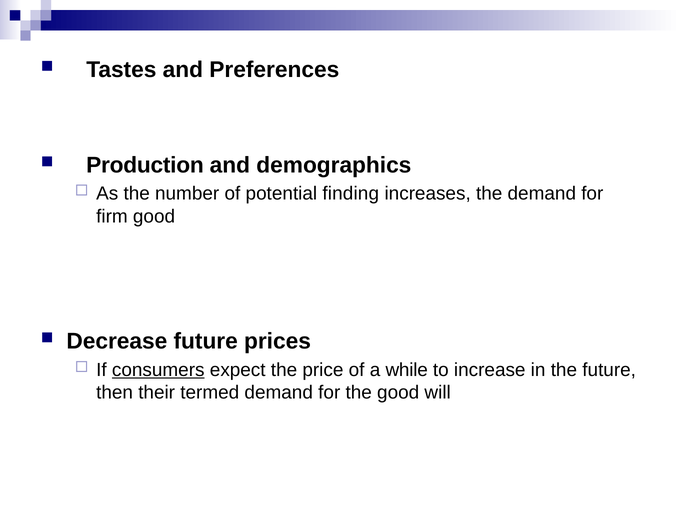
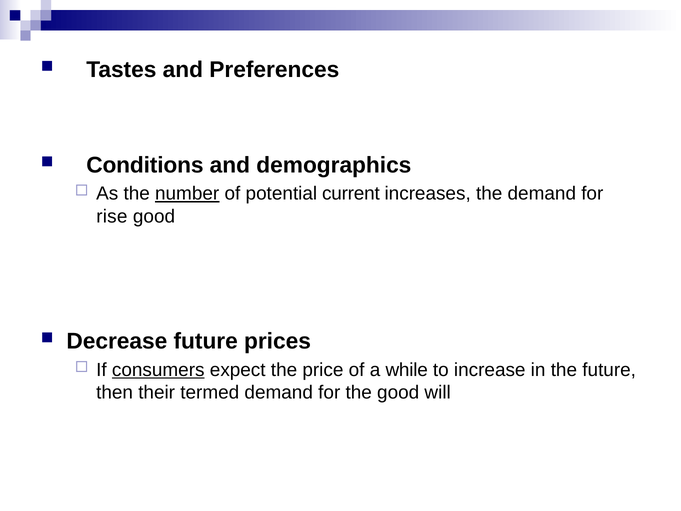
Production: Production -> Conditions (145, 165)
number underline: none -> present (187, 193)
finding: finding -> current (351, 193)
firm: firm -> rise (112, 216)
